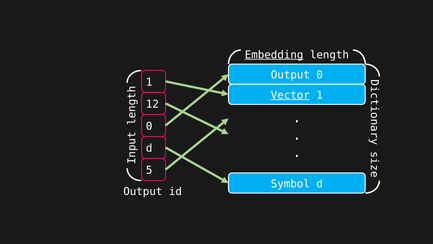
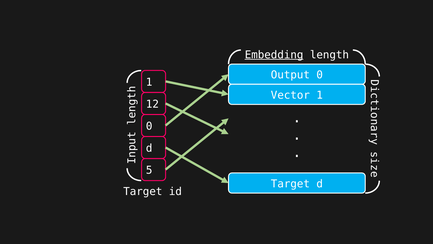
Vector underline: present -> none (290, 95)
Symbol: Symbol -> Target (290, 183)
Output: Output -> Target (143, 191)
